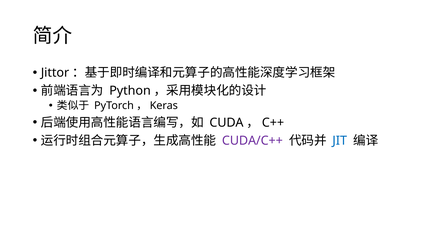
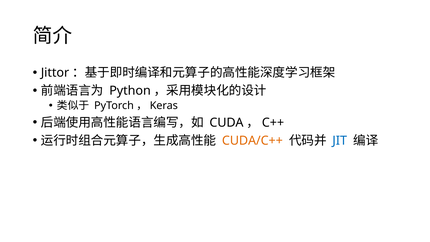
CUDA/C++ colour: purple -> orange (252, 141)
